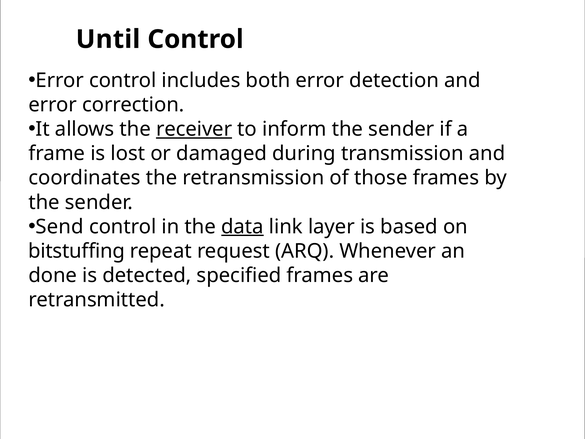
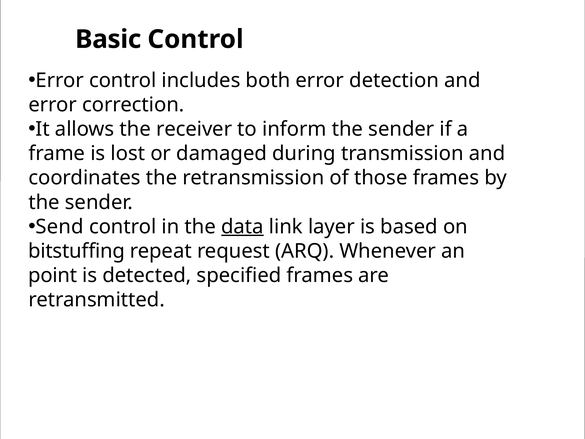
Until: Until -> Basic (108, 39)
receiver underline: present -> none (194, 129)
done: done -> point (53, 275)
